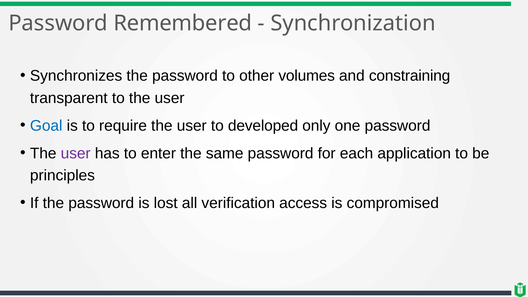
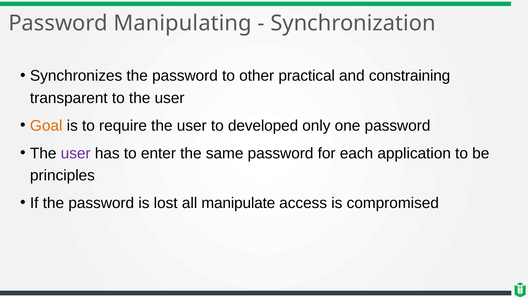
Remembered: Remembered -> Manipulating (183, 23)
volumes: volumes -> practical (307, 76)
Goal colour: blue -> orange (46, 126)
verification: verification -> manipulate (238, 203)
